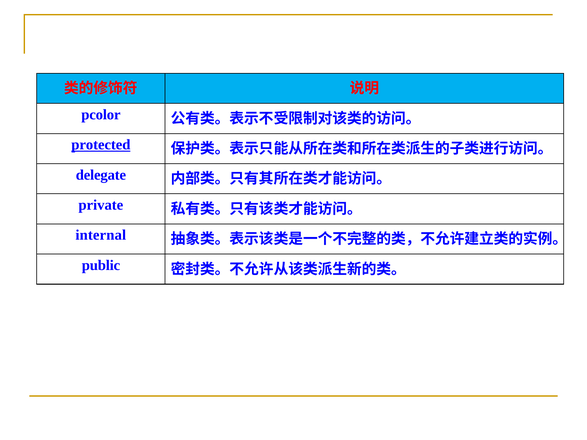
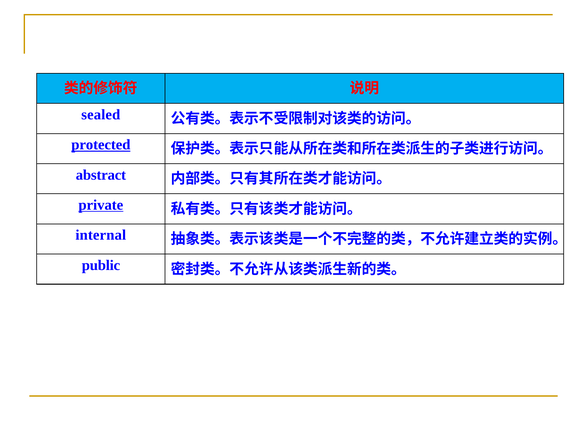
pcolor: pcolor -> sealed (101, 115)
delegate: delegate -> abstract (101, 175)
private underline: none -> present (101, 205)
